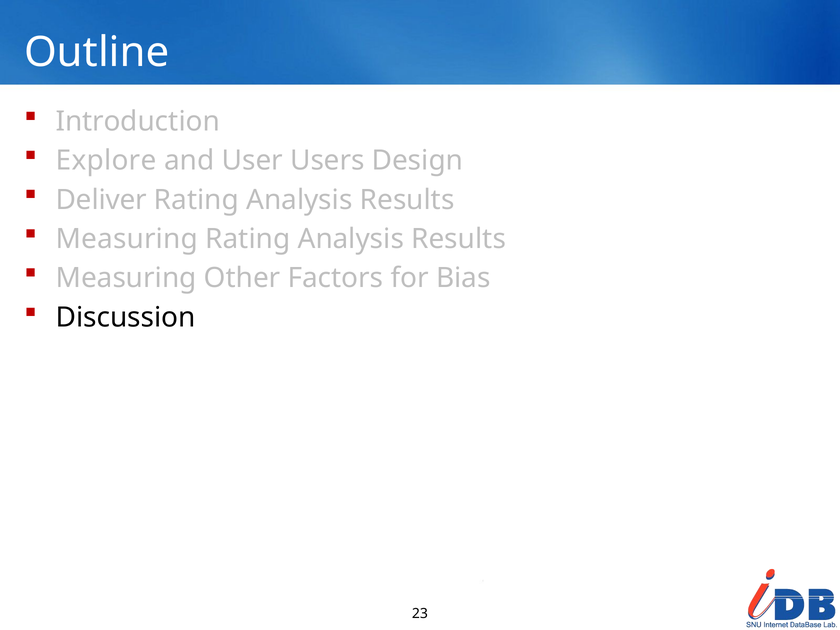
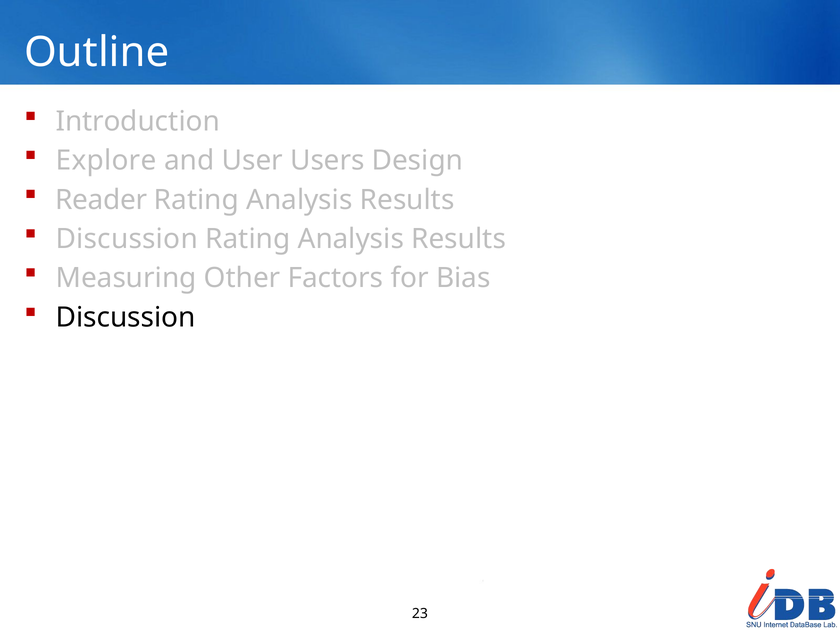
Deliver: Deliver -> Reader (101, 200)
Measuring: Measuring -> Discussion (127, 239)
